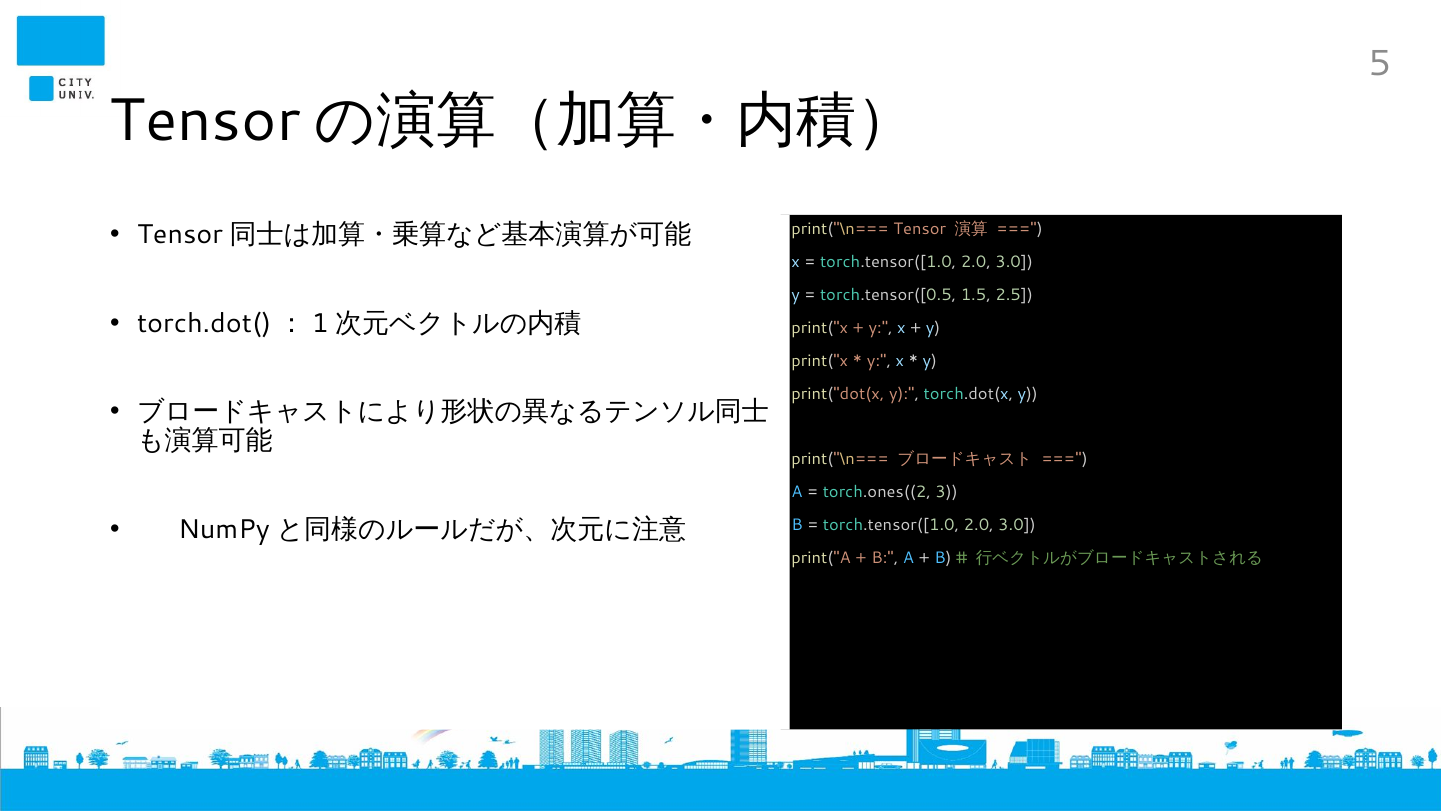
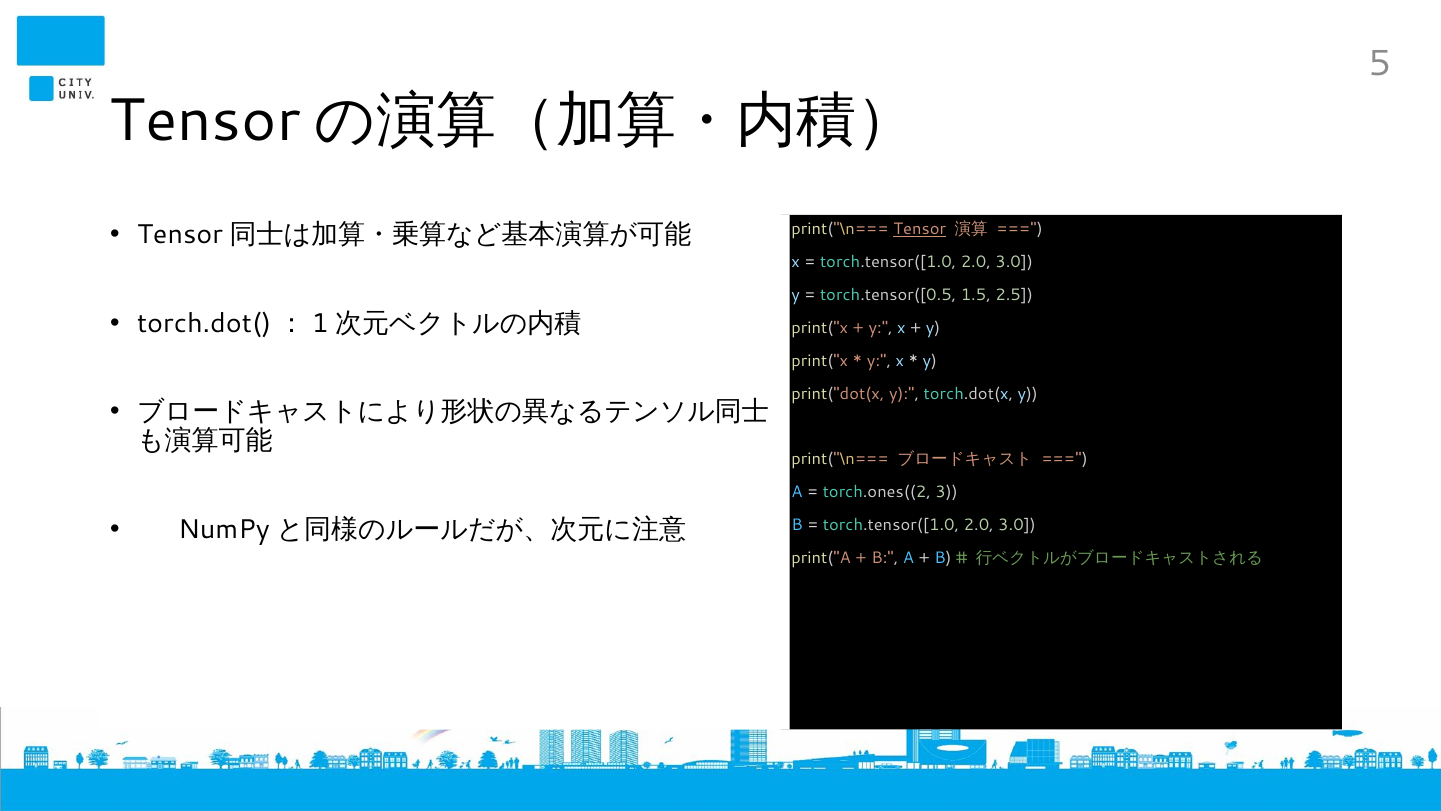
Tensor underline: none -> present (920, 229)
